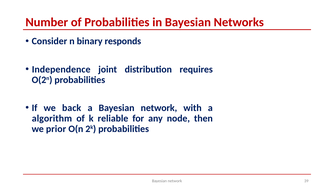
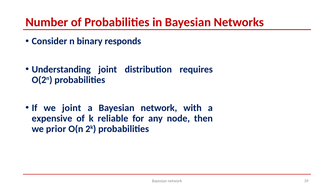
Independence: Independence -> Understanding (61, 69)
we back: back -> joint (72, 108)
algorithm: algorithm -> expensive (52, 118)
